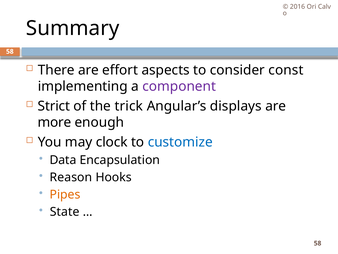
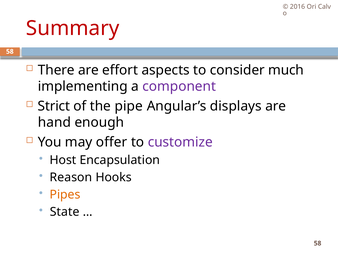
Summary colour: black -> red (73, 28)
const: const -> much (286, 70)
trick: trick -> pipe (129, 106)
more: more -> hand (54, 122)
clock: clock -> offer (112, 142)
customize colour: blue -> purple (180, 142)
Data: Data -> Host (63, 160)
